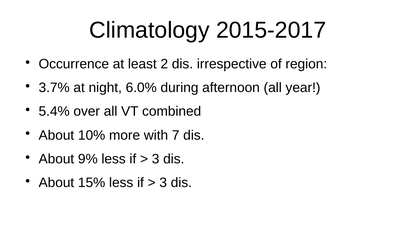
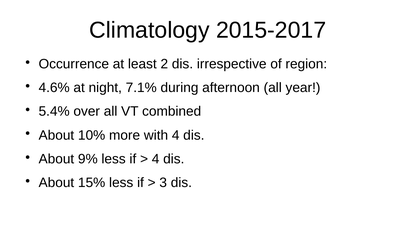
3.7%: 3.7% -> 4.6% (54, 88)
6.0%: 6.0% -> 7.1% (141, 88)
with 7: 7 -> 4 (176, 135)
3: 3 -> 4 (156, 159)
